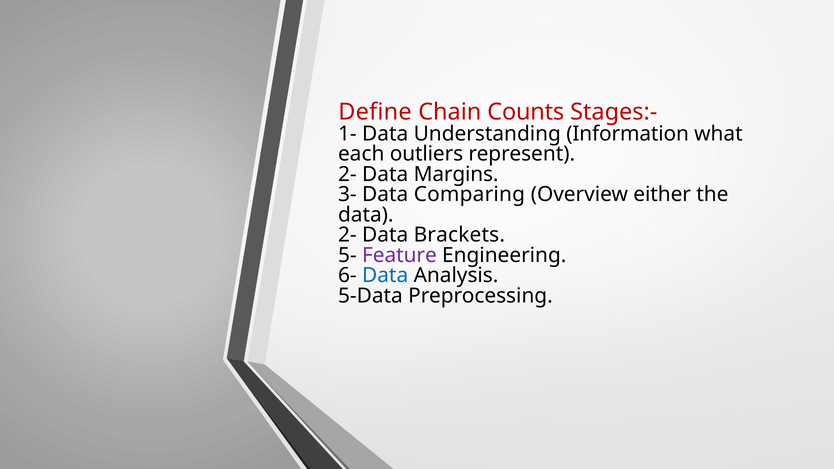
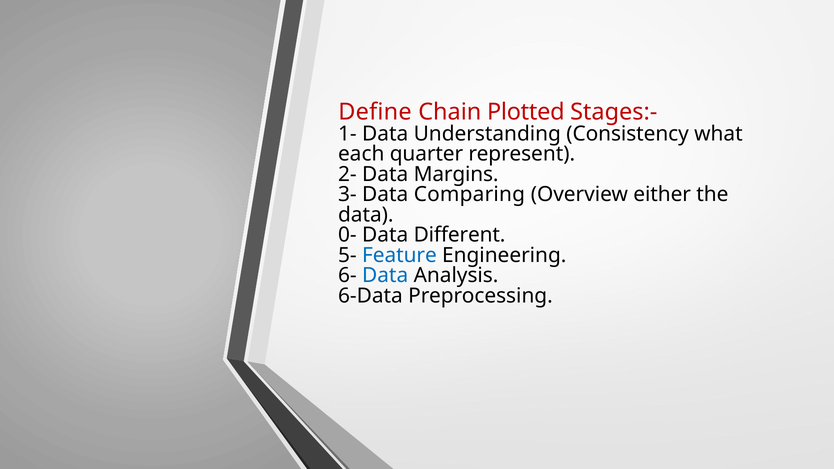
Counts: Counts -> Plotted (526, 112)
Information: Information -> Consistency (628, 134)
outliers: outliers -> quarter (426, 154)
2-: 2- -> 0- (347, 235)
Brackets: Brackets -> Different (459, 235)
Feature colour: purple -> blue (399, 255)
5-Data: 5-Data -> 6-Data (370, 296)
